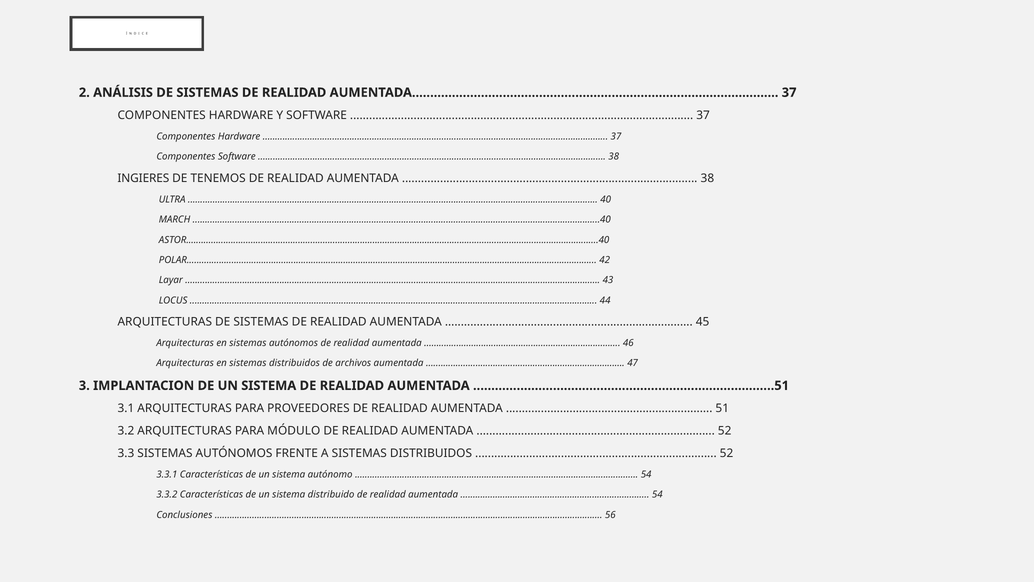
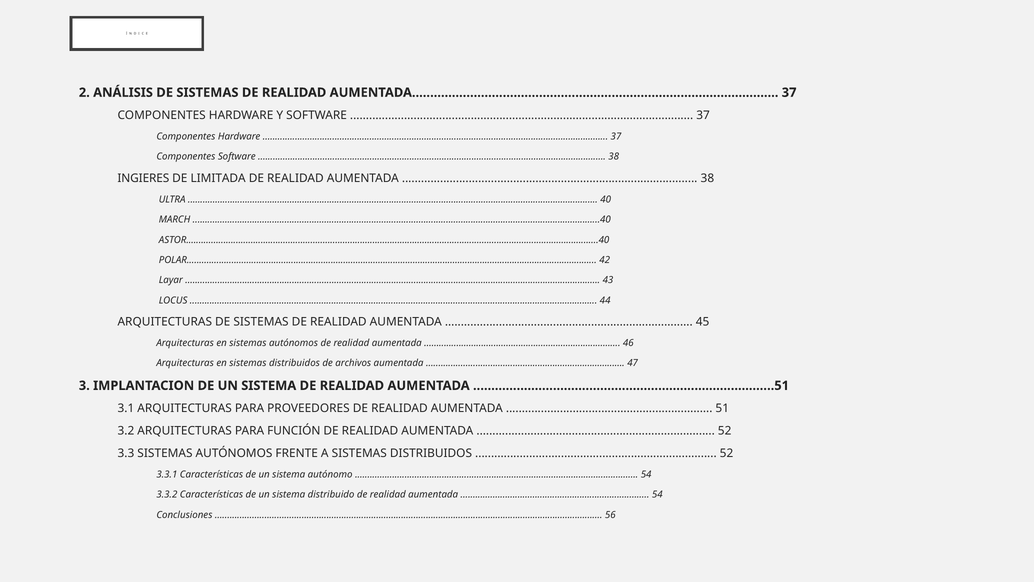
TENEMOS: TENEMOS -> LIMITADA (218, 178)
MÓDULO: MÓDULO -> FUNCIÓN (294, 431)
